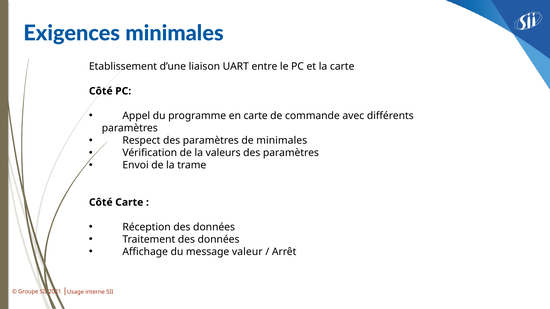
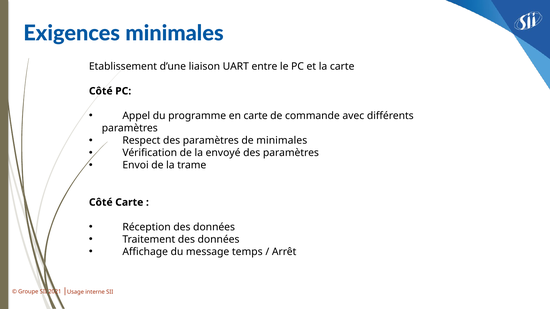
valeurs: valeurs -> envoyé (223, 153)
valeur: valeur -> temps (247, 252)
